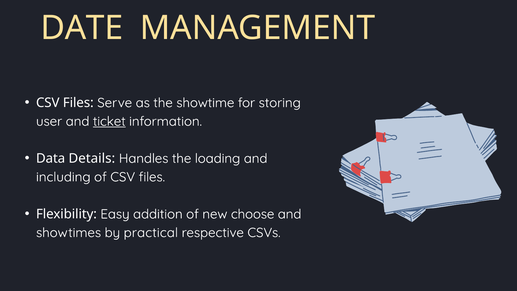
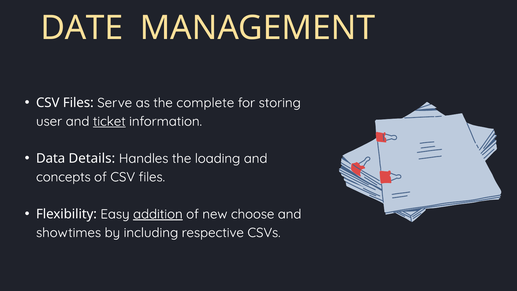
showtime: showtime -> complete (205, 103)
including: including -> concepts (63, 177)
addition underline: none -> present (158, 214)
practical: practical -> including (151, 233)
